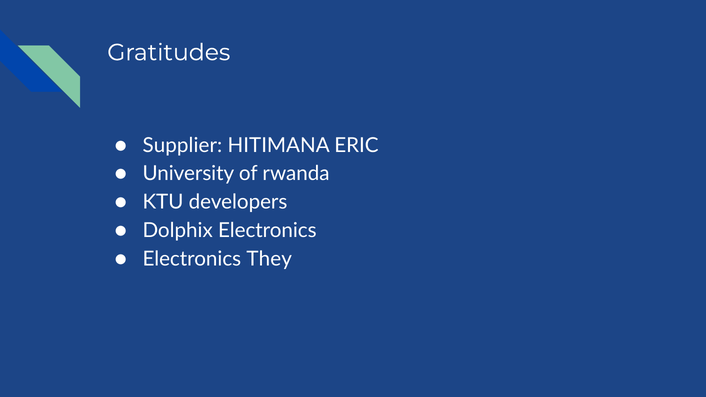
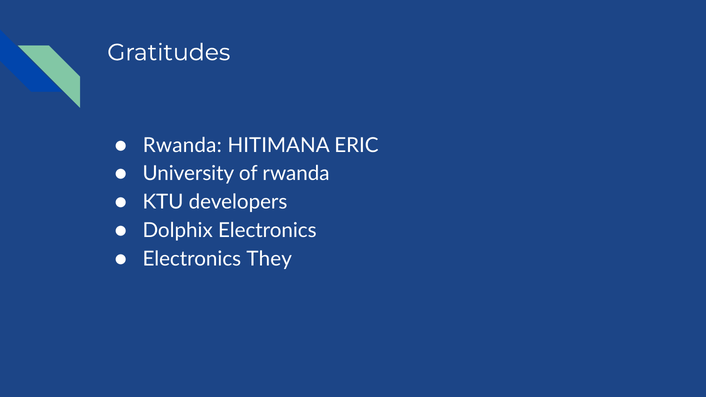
Supplier: Supplier -> Rwanda (182, 145)
